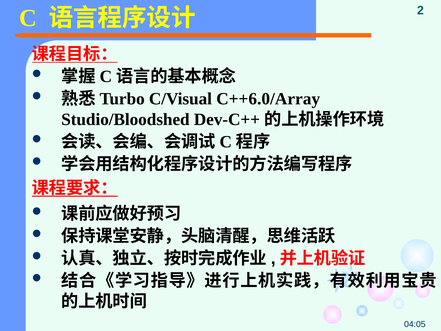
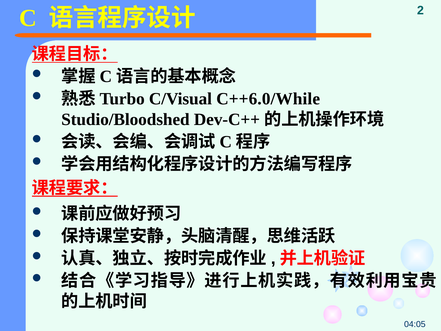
C++6.0/Array: C++6.0/Array -> C++6.0/While (268, 99)
